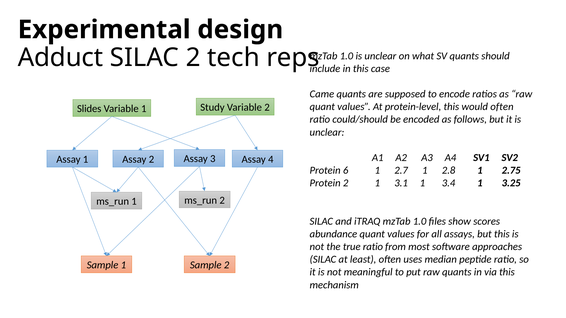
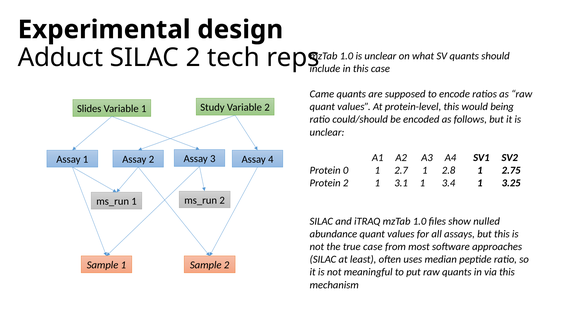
would often: often -> being (502, 107)
6: 6 -> 0 (346, 171)
scores: scores -> nulled (487, 222)
true ratio: ratio -> case (373, 247)
